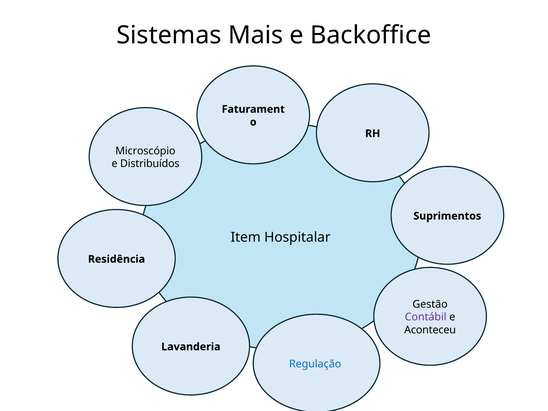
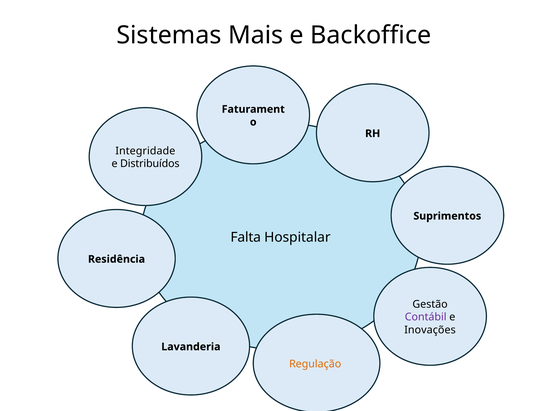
Microscópio: Microscópio -> Integridade (145, 151)
Item: Item -> Falta (246, 237)
Aconteceu: Aconteceu -> Inovações (430, 330)
Regulação colour: blue -> orange (315, 364)
